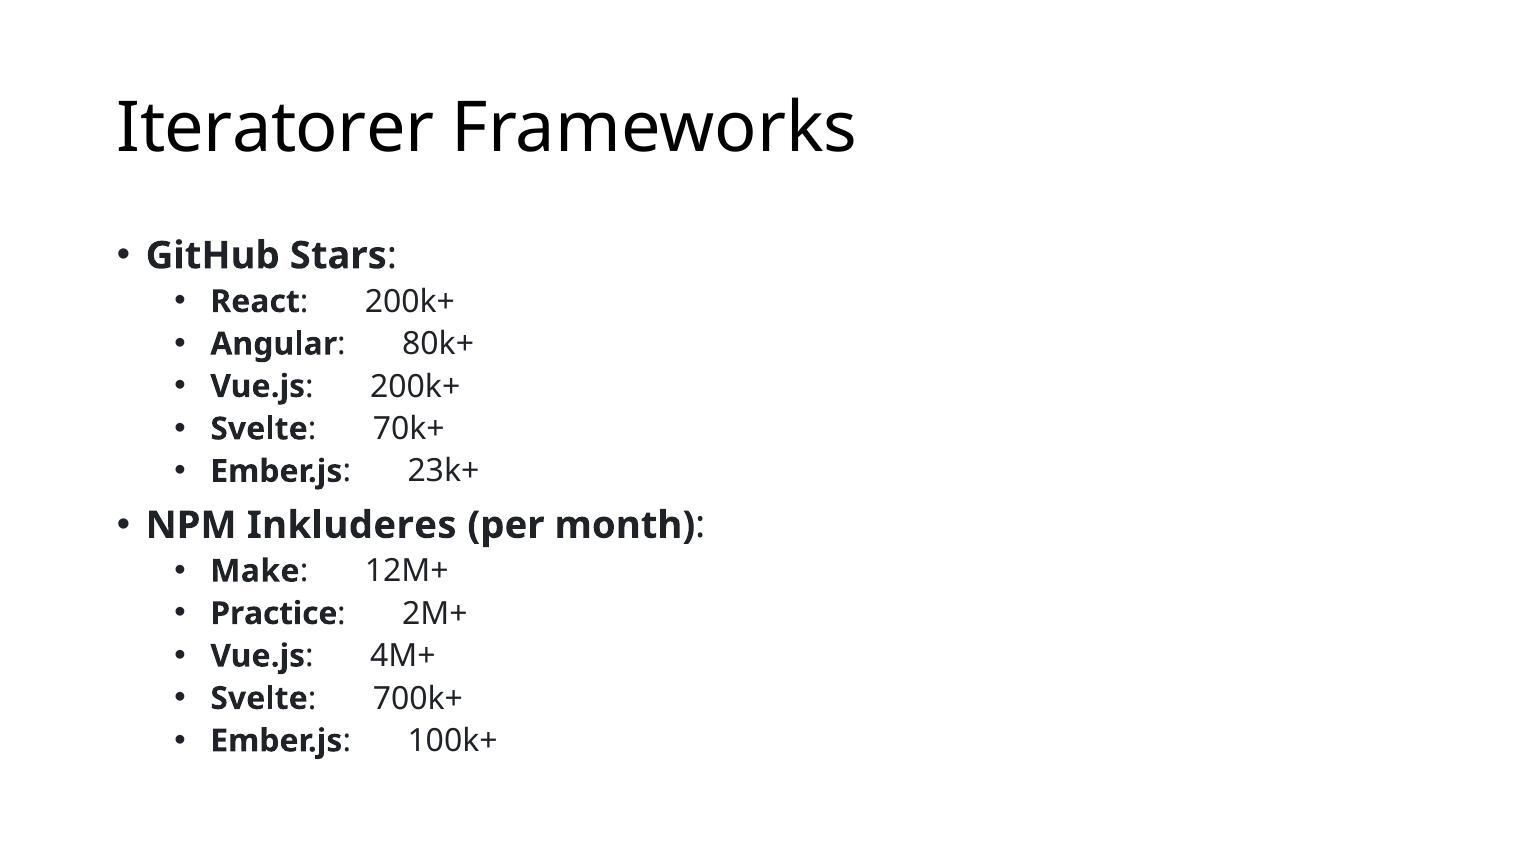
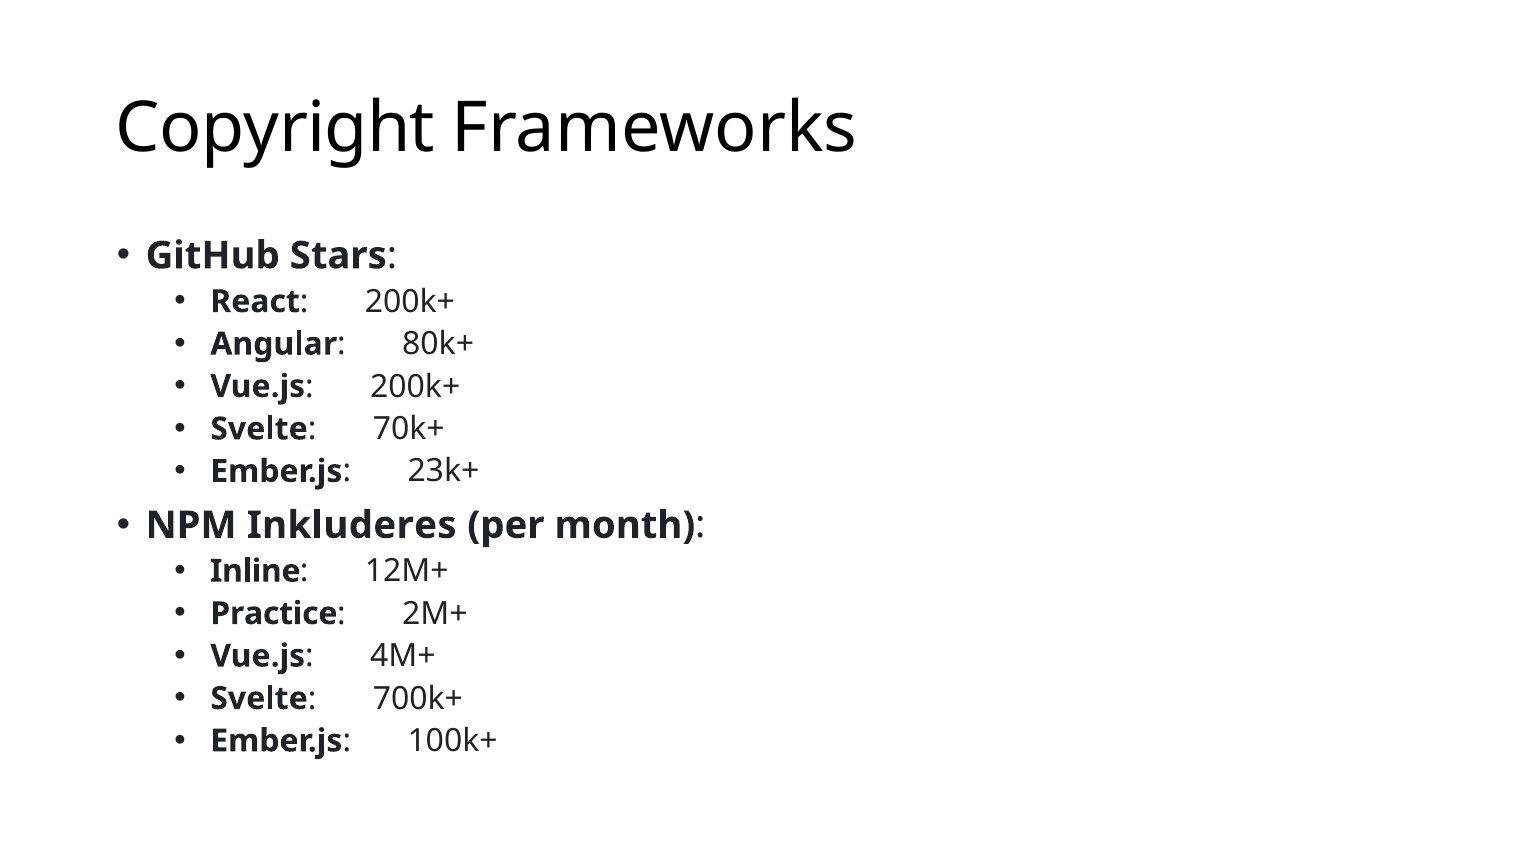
Iteratorer: Iteratorer -> Copyright (276, 129)
Make: Make -> Inline (255, 571)
